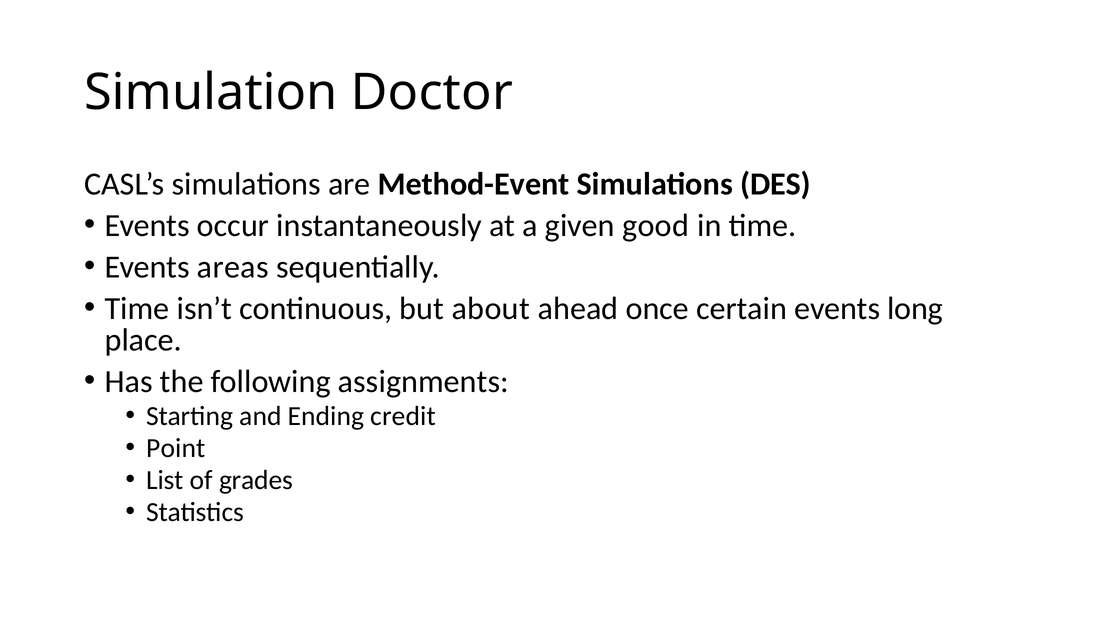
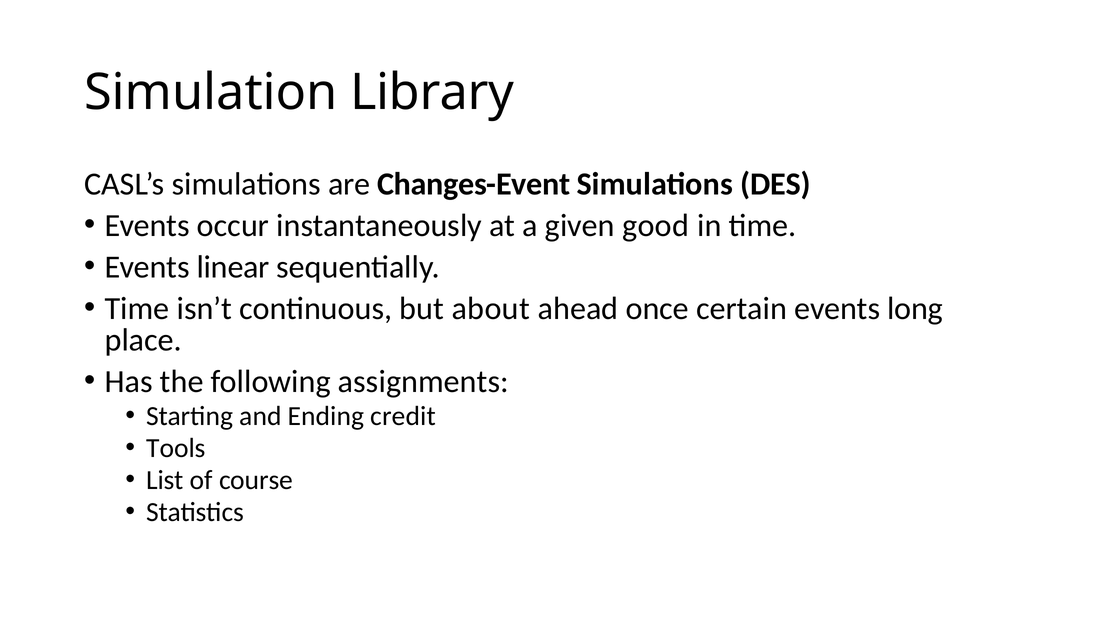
Doctor: Doctor -> Library (432, 93)
Method-Event: Method-Event -> Changes-Event (474, 184)
areas: areas -> linear (233, 267)
Point: Point -> Tools (176, 448)
grades: grades -> course (256, 480)
